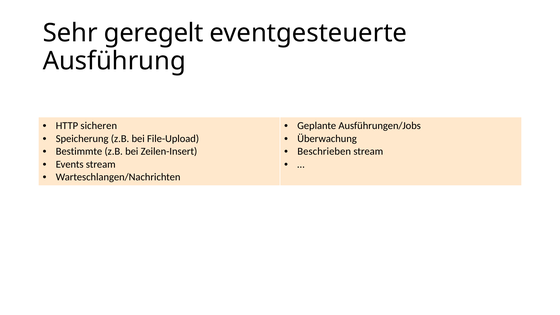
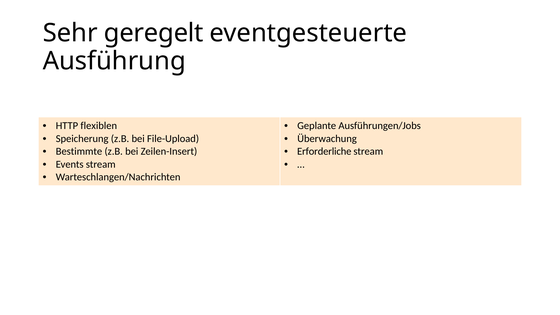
sicheren: sicheren -> flexiblen (99, 126)
Beschrieben: Beschrieben -> Erforderliche (324, 151)
